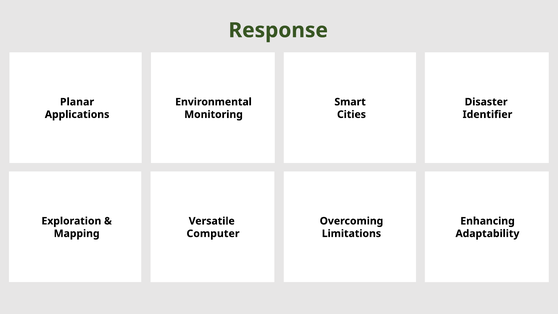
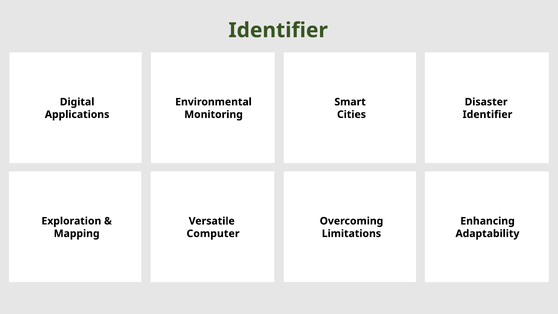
Response: Response -> Identifier (278, 30)
Planar: Planar -> Digital (77, 102)
